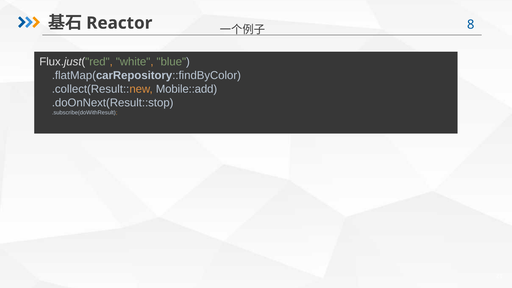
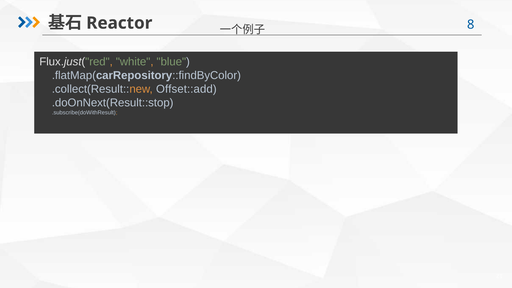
Mobile::add: Mobile::add -> Offset::add (186, 89)
